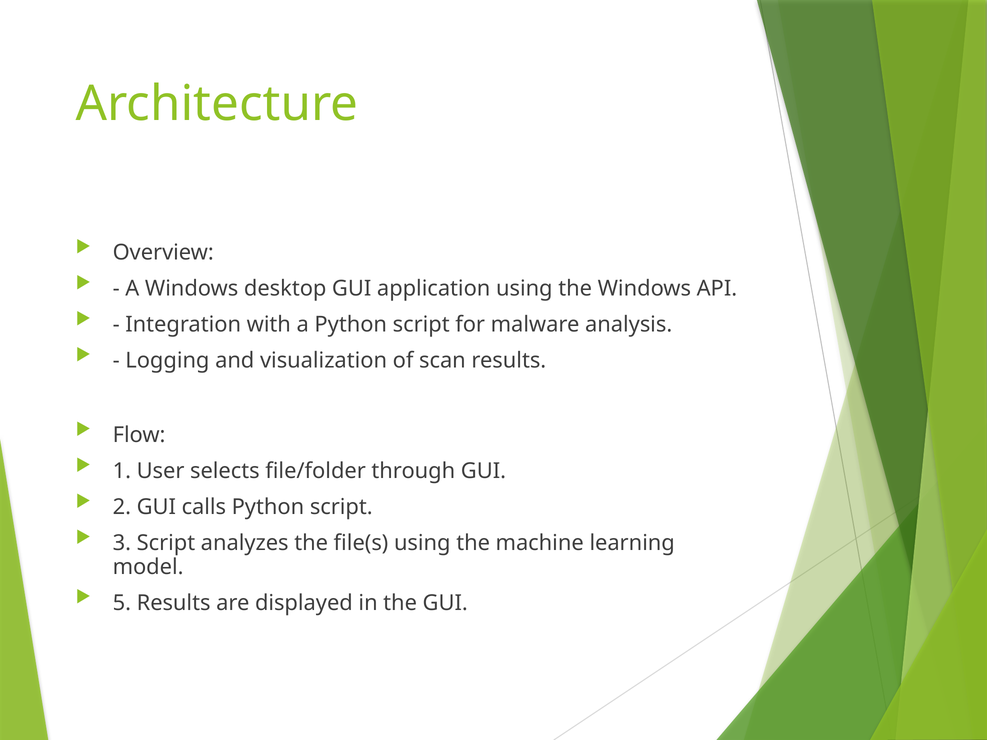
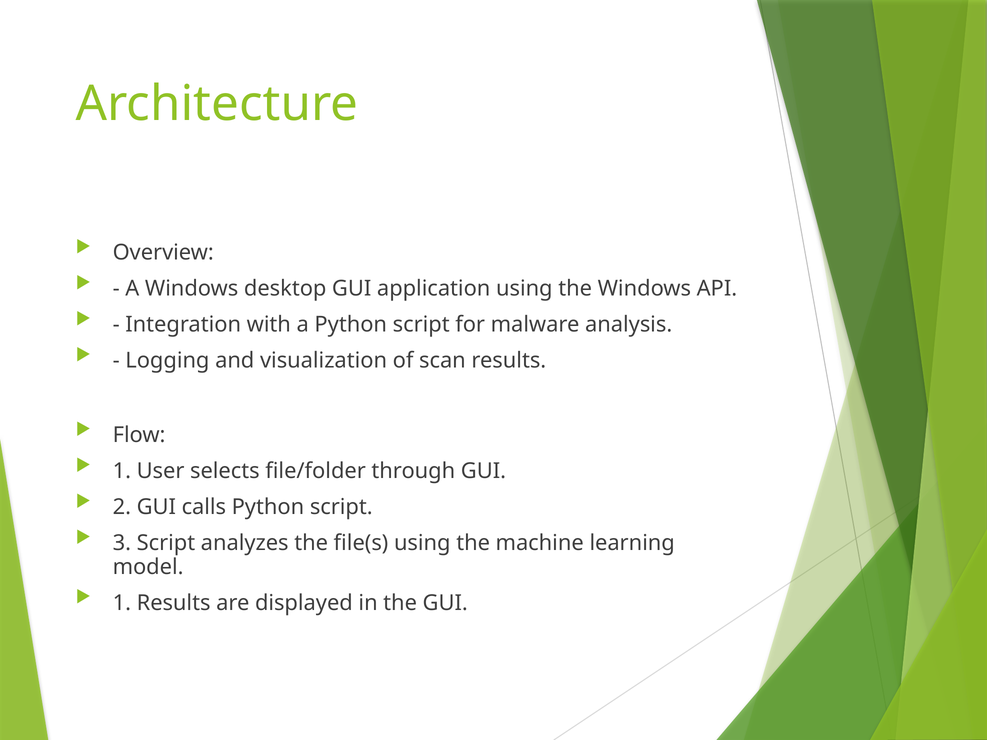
5: 5 -> 1 (122, 603)
